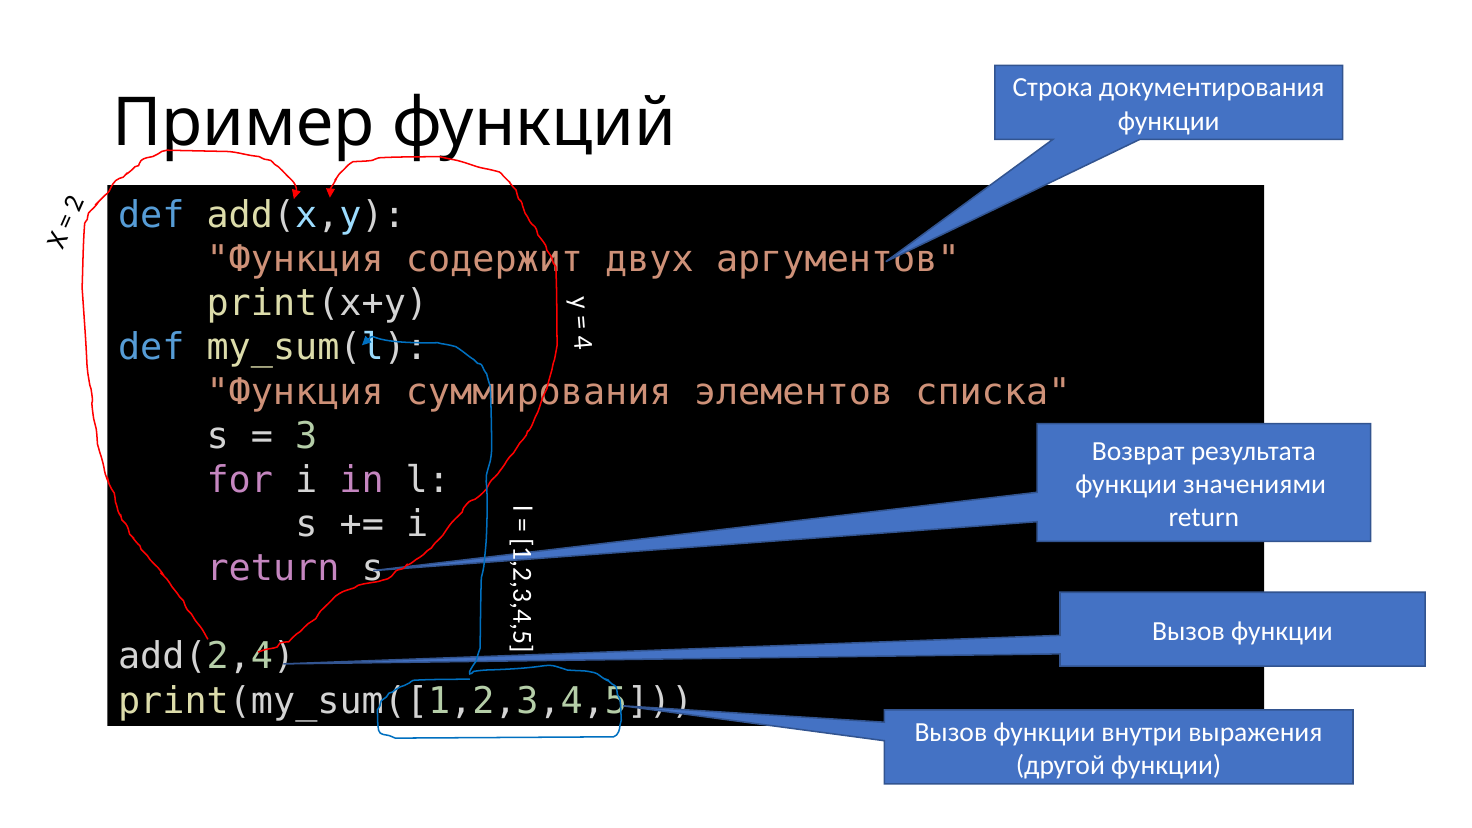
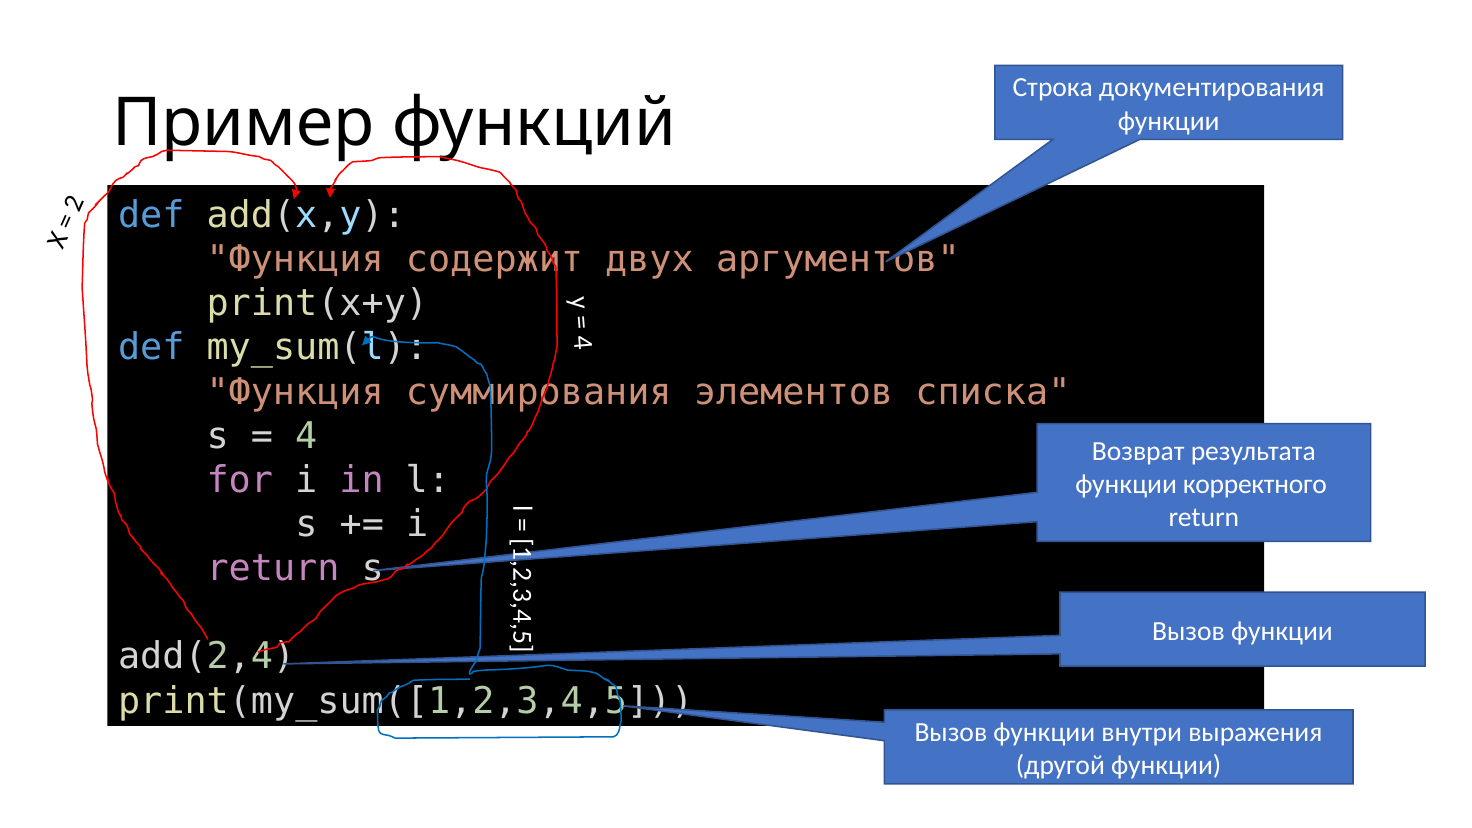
3: 3 -> 4 (306, 436)
значениями: значениями -> корректного (1255, 484)
